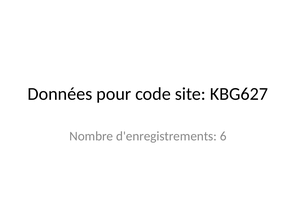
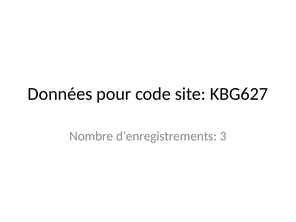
6: 6 -> 3 (223, 136)
